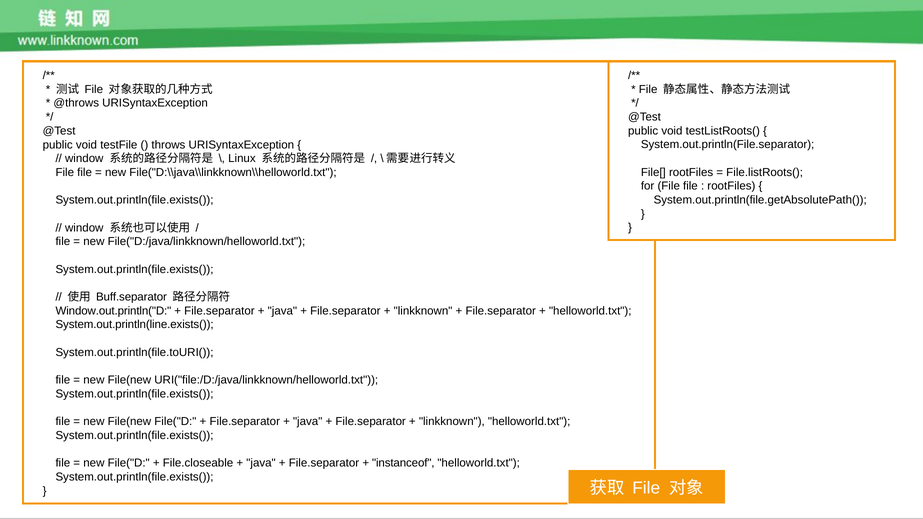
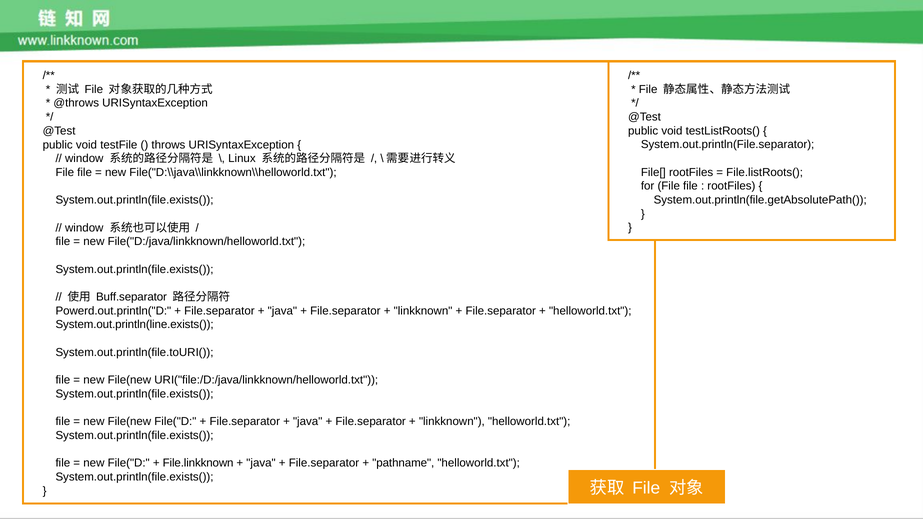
Window.out.println("D: Window.out.println("D -> Powerd.out.println("D (113, 311)
File.closeable: File.closeable -> File.linkknown (198, 463)
instanceof: instanceof -> pathname (403, 463)
